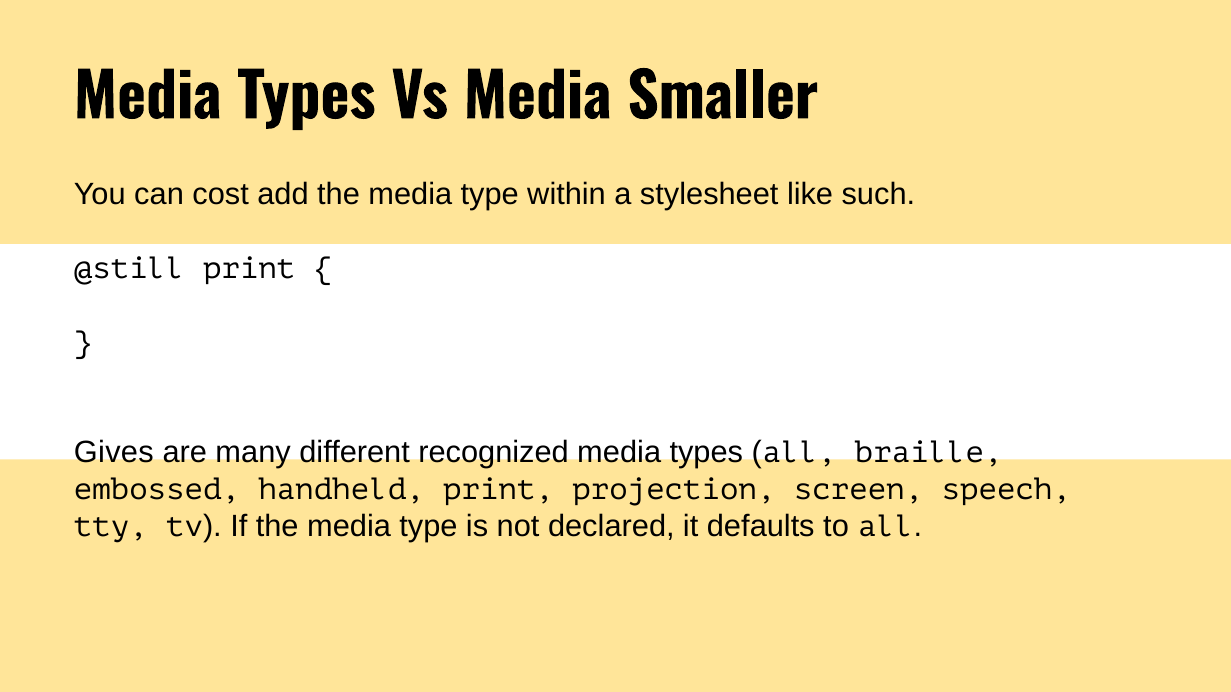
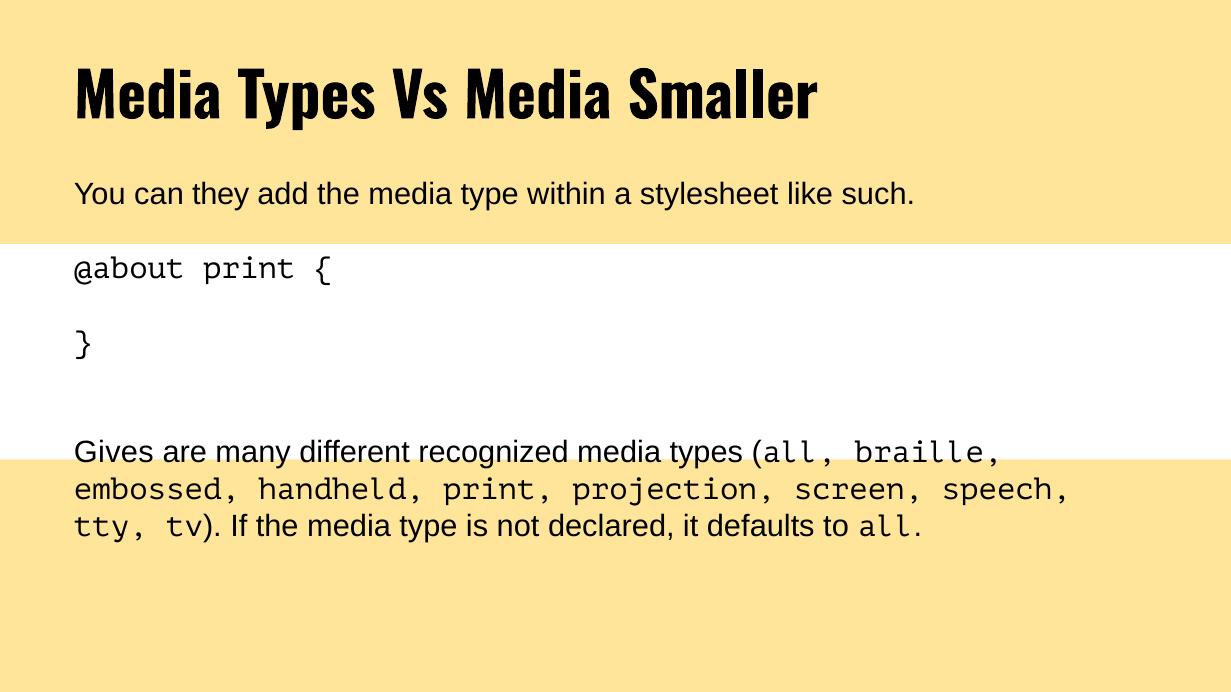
cost: cost -> they (221, 195)
@still: @still -> @about (129, 268)
